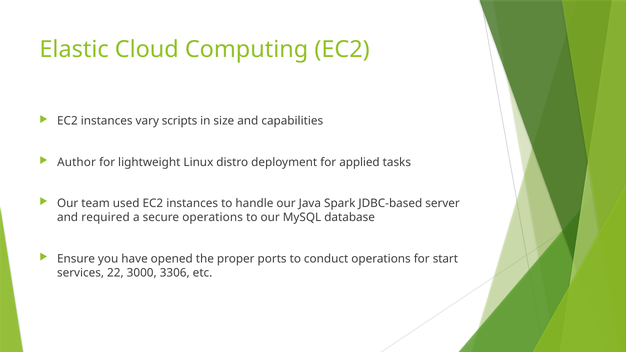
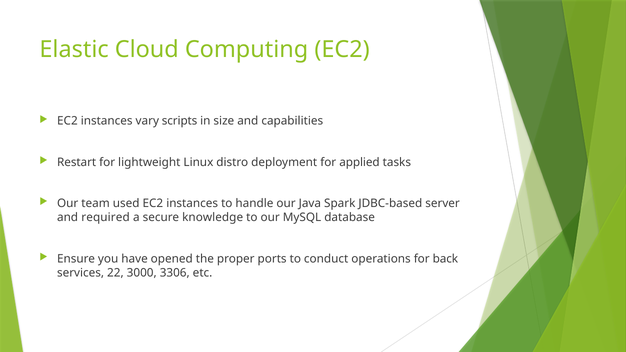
Author: Author -> Restart (77, 162)
secure operations: operations -> knowledge (213, 218)
start: start -> back (445, 259)
